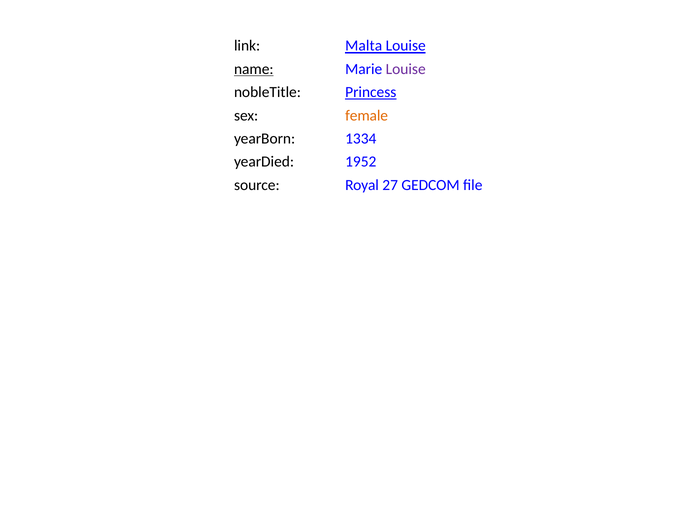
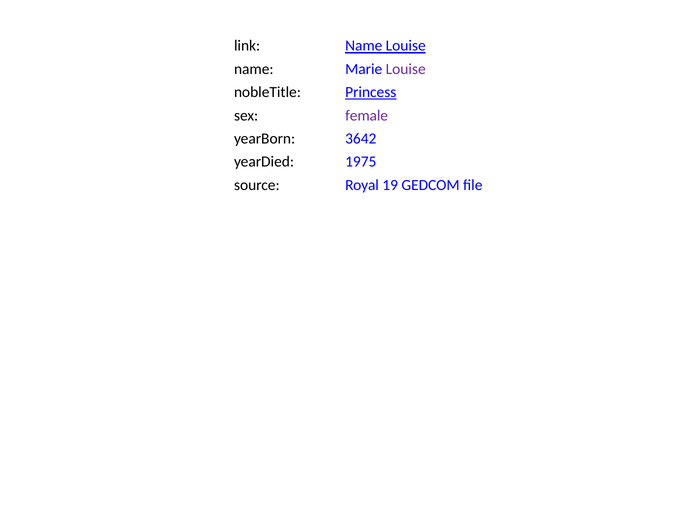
link Malta: Malta -> Name (364, 46)
name underline: present -> none (254, 69)
female colour: orange -> purple (367, 115)
1334: 1334 -> 3642 (361, 139)
1952: 1952 -> 1975 (361, 162)
27: 27 -> 19 (390, 185)
